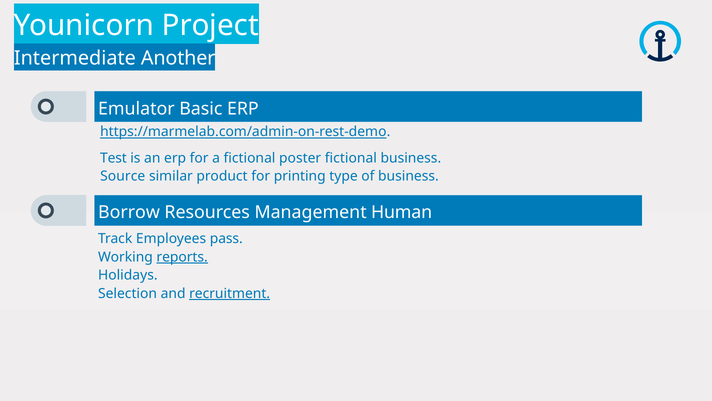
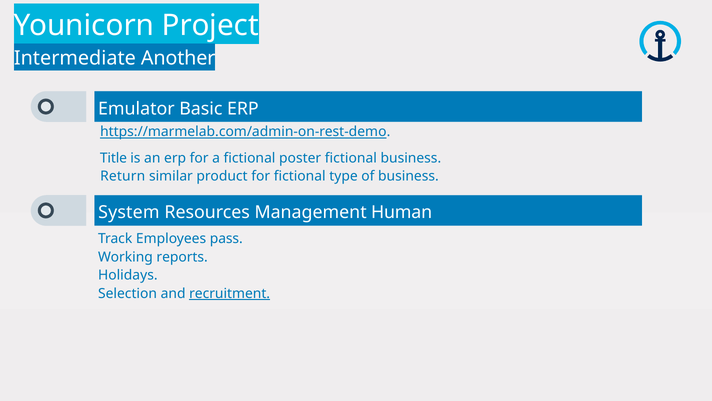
Test: Test -> Title (113, 158)
Source: Source -> Return (123, 176)
for printing: printing -> fictional (300, 176)
Borrow: Borrow -> System (129, 212)
reports underline: present -> none (182, 257)
